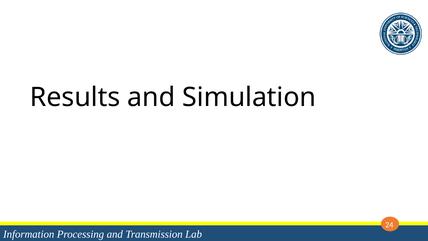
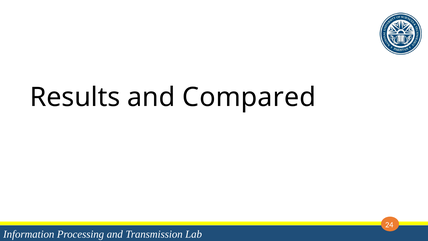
Simulation: Simulation -> Compared (249, 97)
